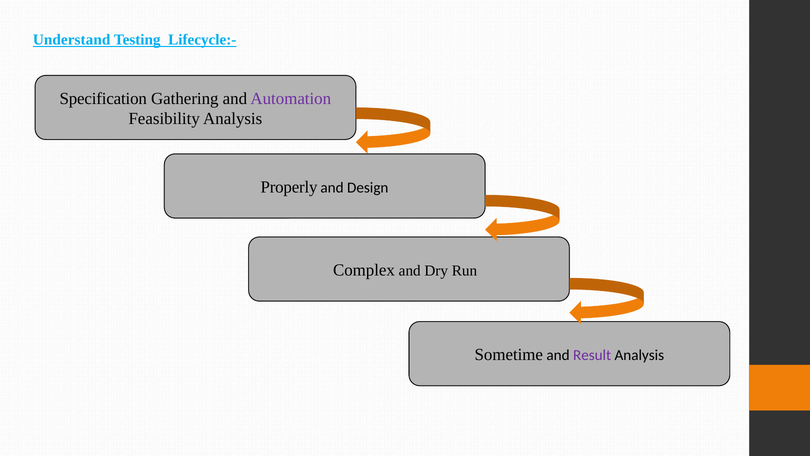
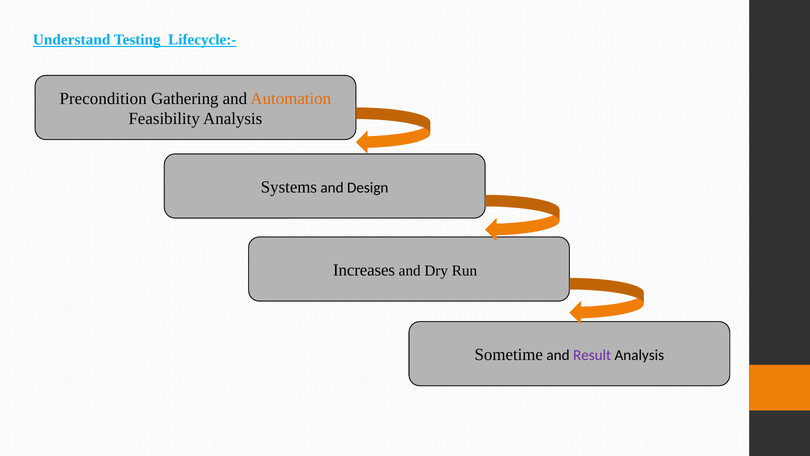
Specification: Specification -> Precondition (103, 98)
Automation colour: purple -> orange (291, 98)
Properly: Properly -> Systems (289, 187)
Complex: Complex -> Increases (364, 270)
